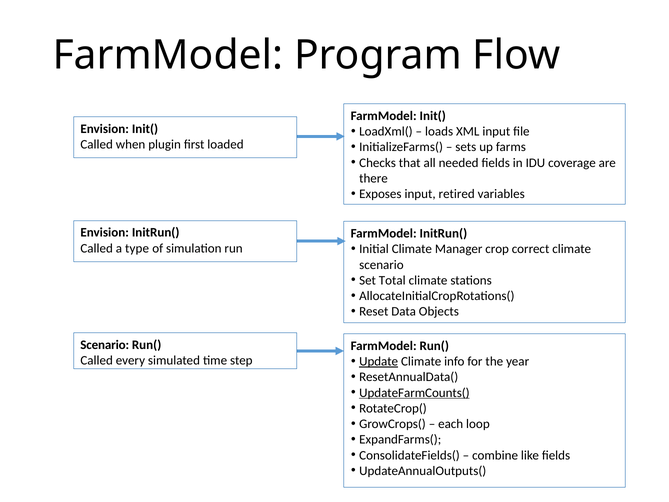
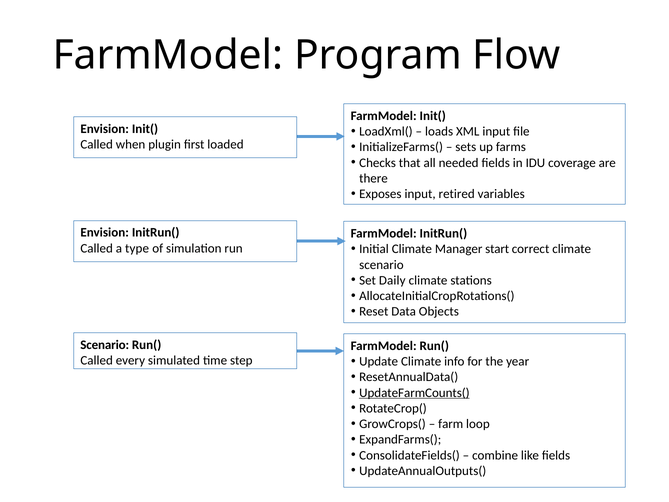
crop: crop -> start (497, 249)
Total: Total -> Daily (392, 280)
Update underline: present -> none (379, 361)
each: each -> farm (451, 424)
